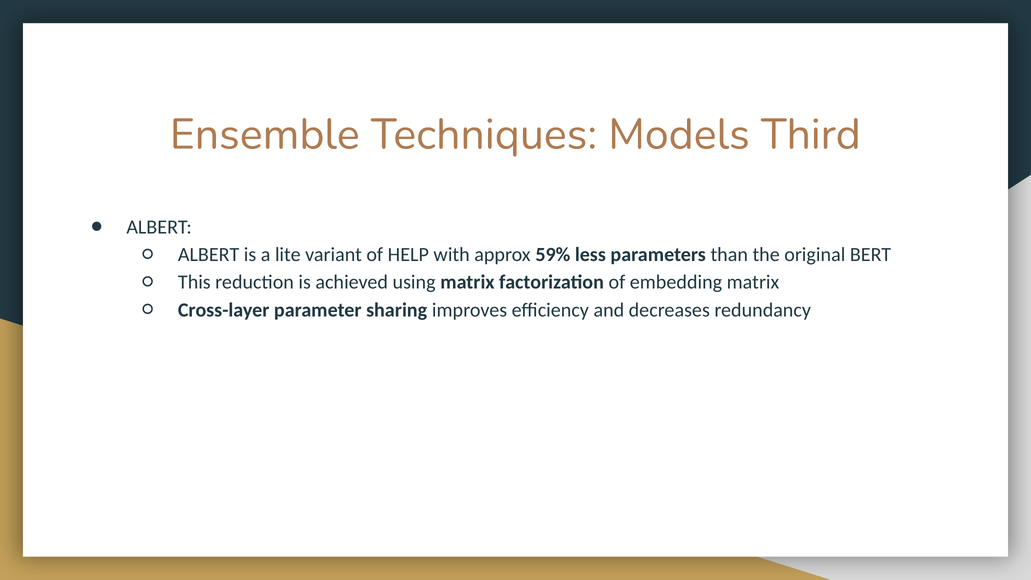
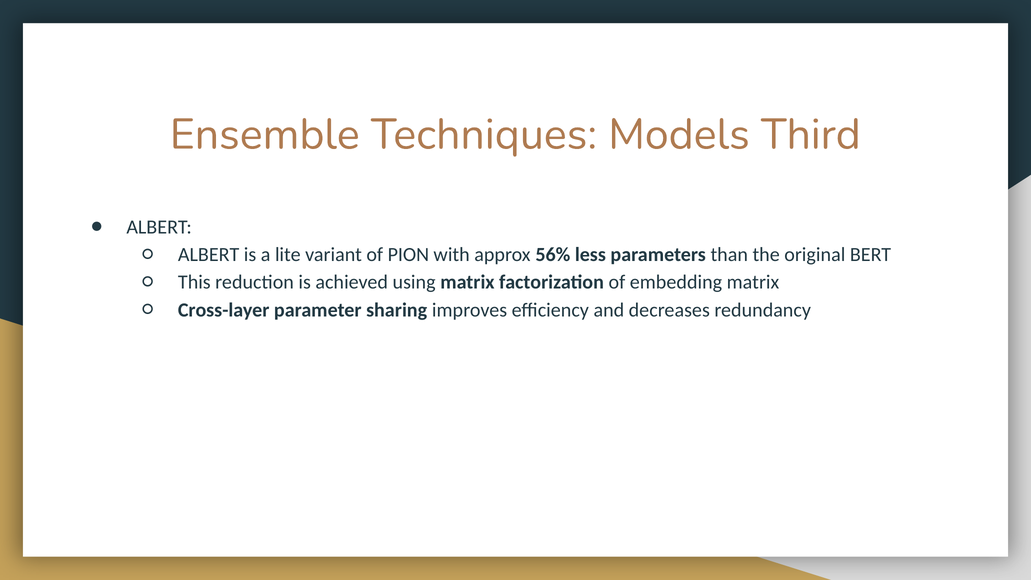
HELP: HELP -> PION (408, 255)
59%: 59% -> 56% (553, 255)
